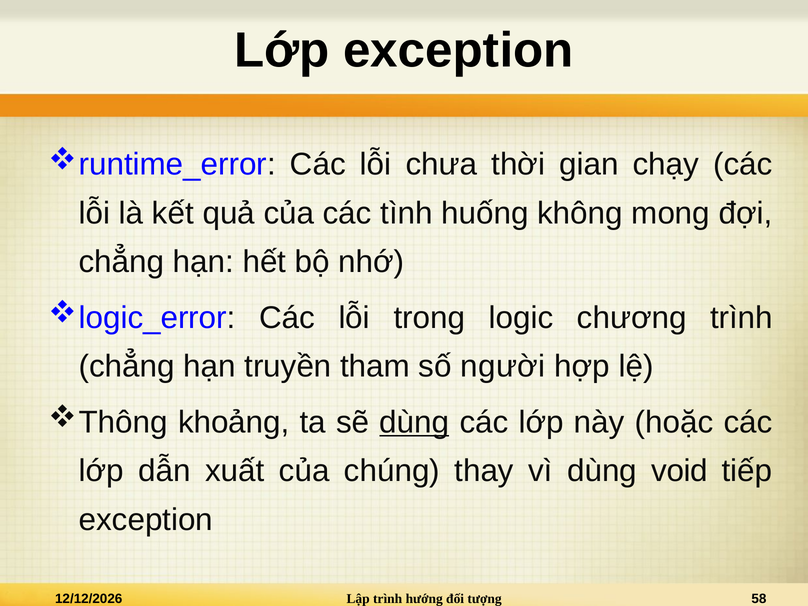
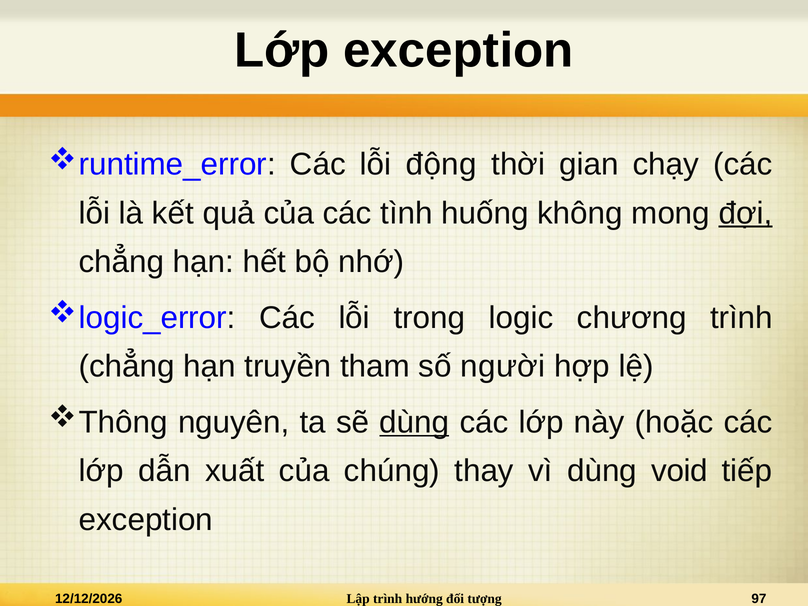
chưa: chưa -> động (441, 164)
đợi underline: none -> present (745, 213)
khoảng: khoảng -> nguyên (234, 422)
58: 58 -> 97 (759, 599)
